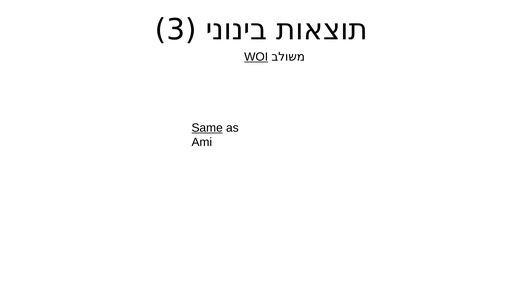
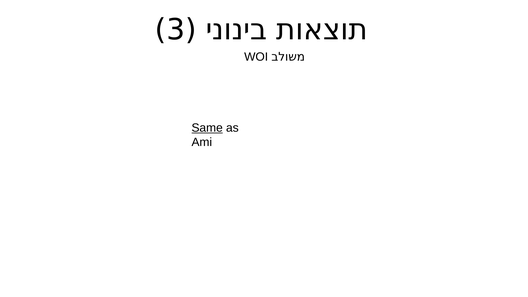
WOI underline: present -> none (256, 57)
